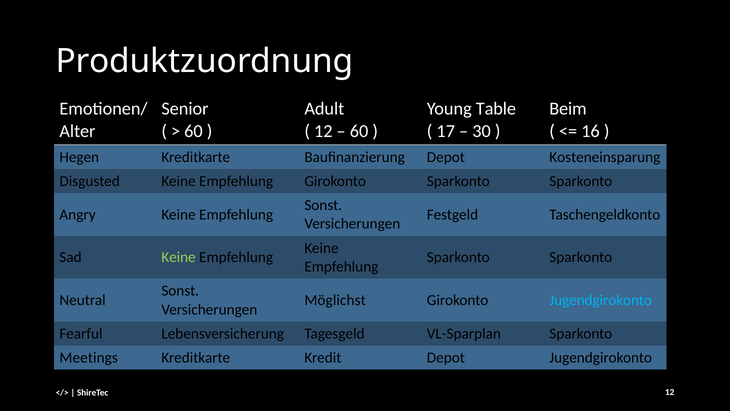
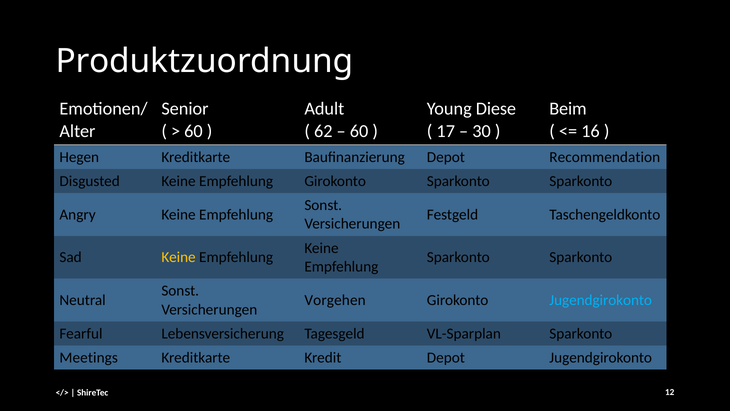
Table: Table -> Diese (496, 109)
12: 12 -> 62 (323, 131)
Kosteneinsparung: Kosteneinsparung -> Recommendation (605, 157)
Keine colour: light green -> yellow (179, 257)
Möglichst: Möglichst -> Vorgehen (335, 300)
